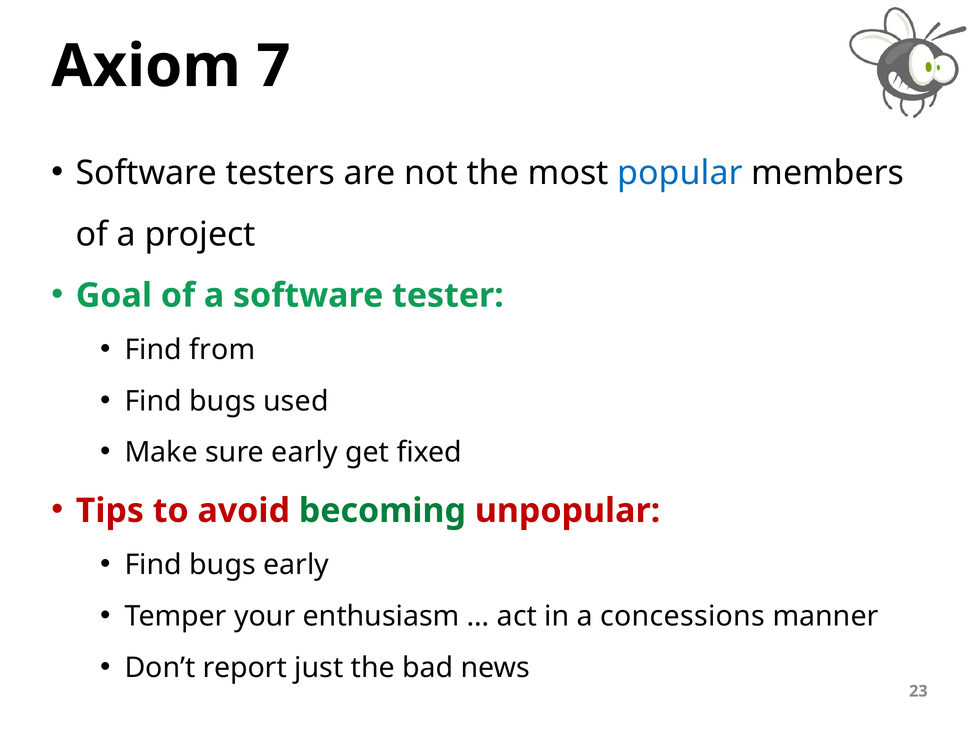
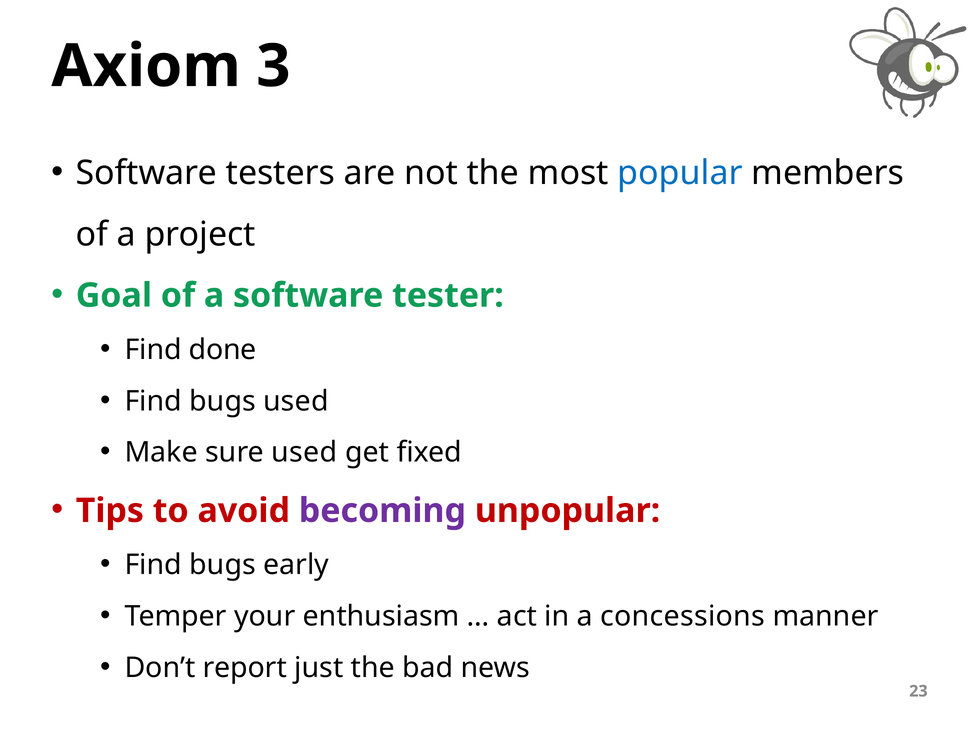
7: 7 -> 3 (273, 66)
from: from -> done (223, 350)
sure early: early -> used (304, 453)
becoming colour: green -> purple (382, 511)
